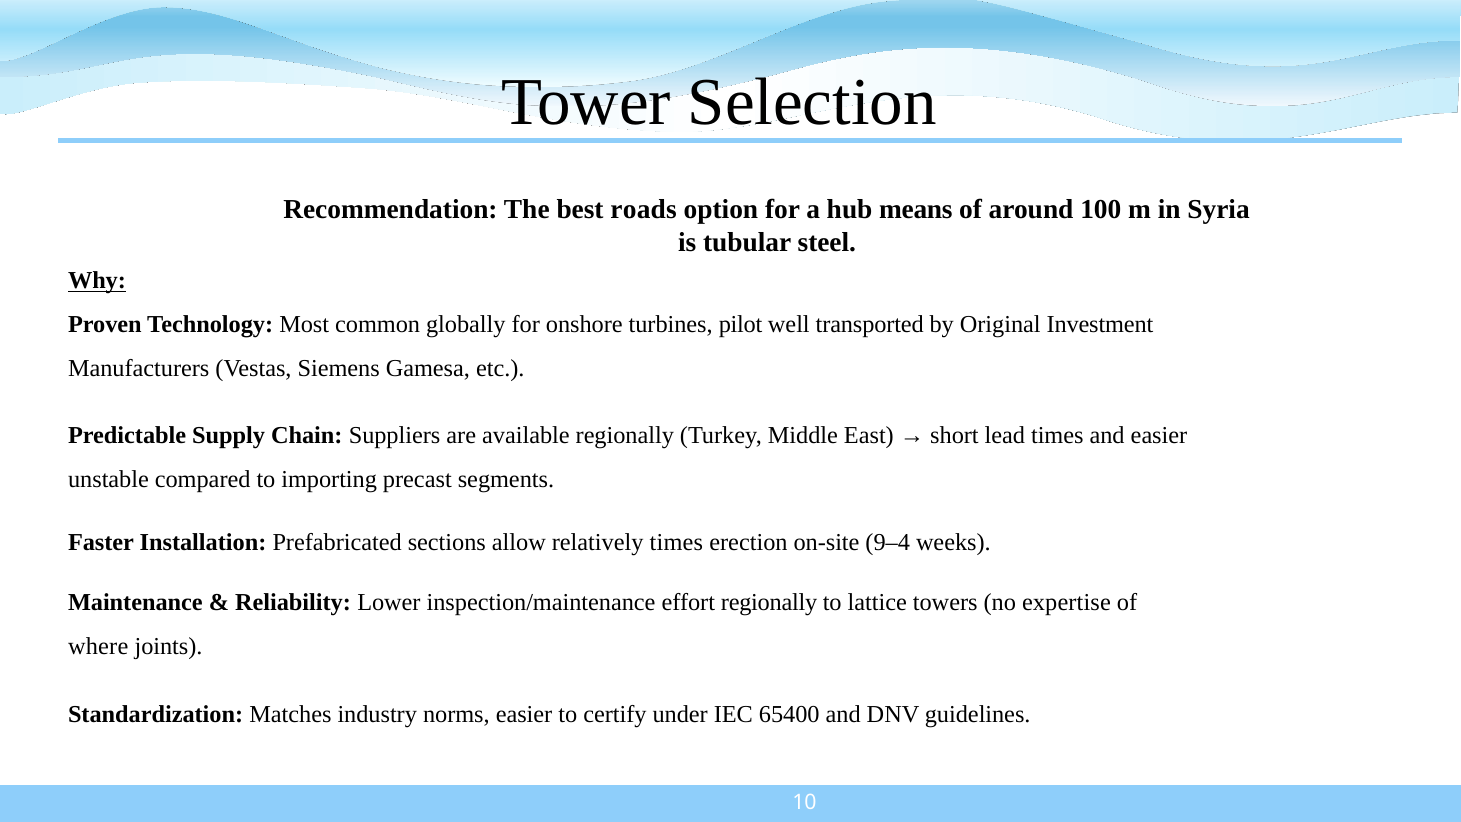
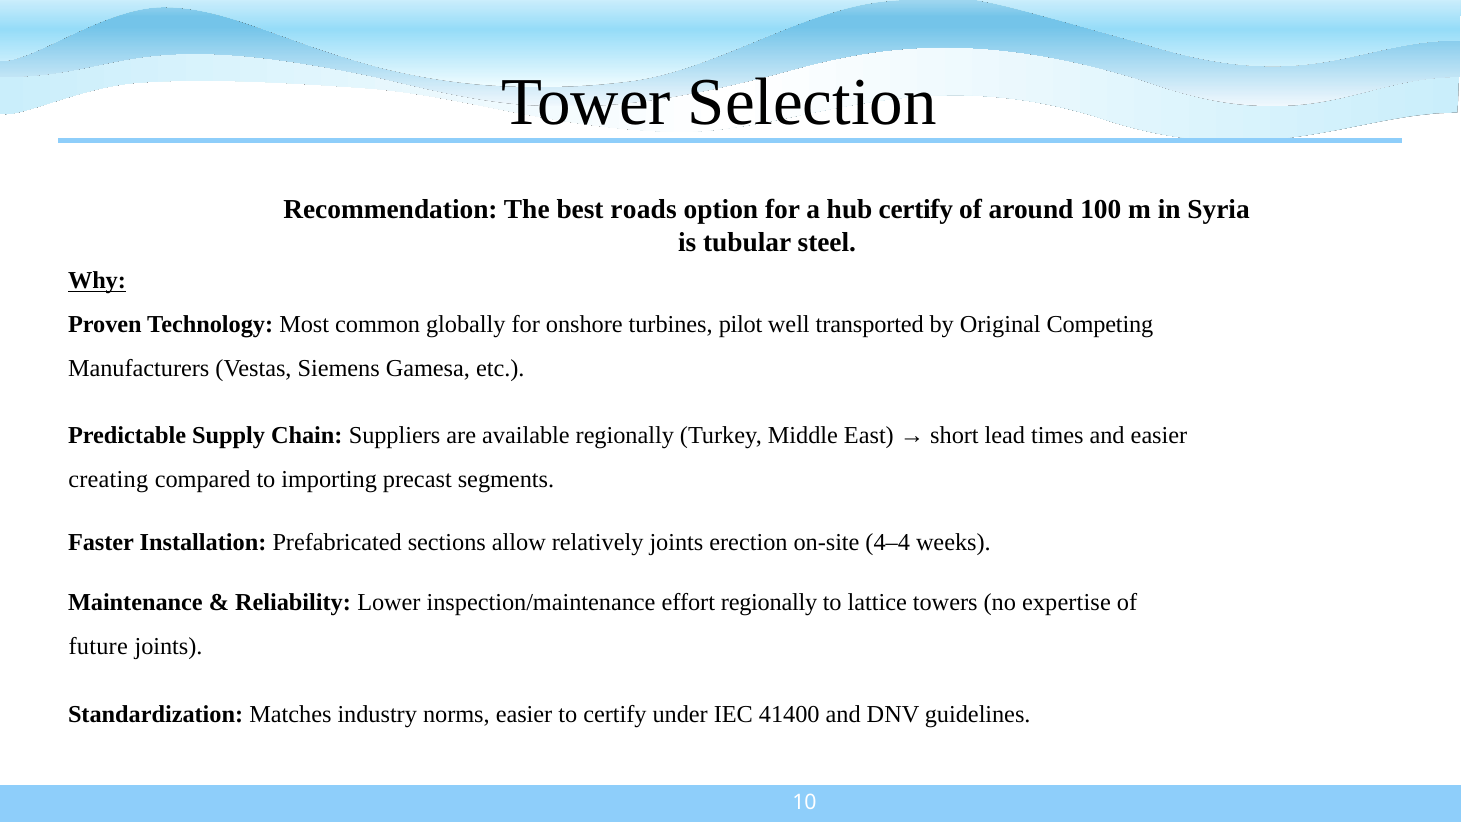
hub means: means -> certify (916, 209)
Investment: Investment -> Competing (1100, 324)
unstable: unstable -> creating (108, 479)
relatively times: times -> joints (676, 542)
9–4: 9–4 -> 4–4 (888, 542)
where: where -> future (98, 646)
65400: 65400 -> 41400 (789, 715)
